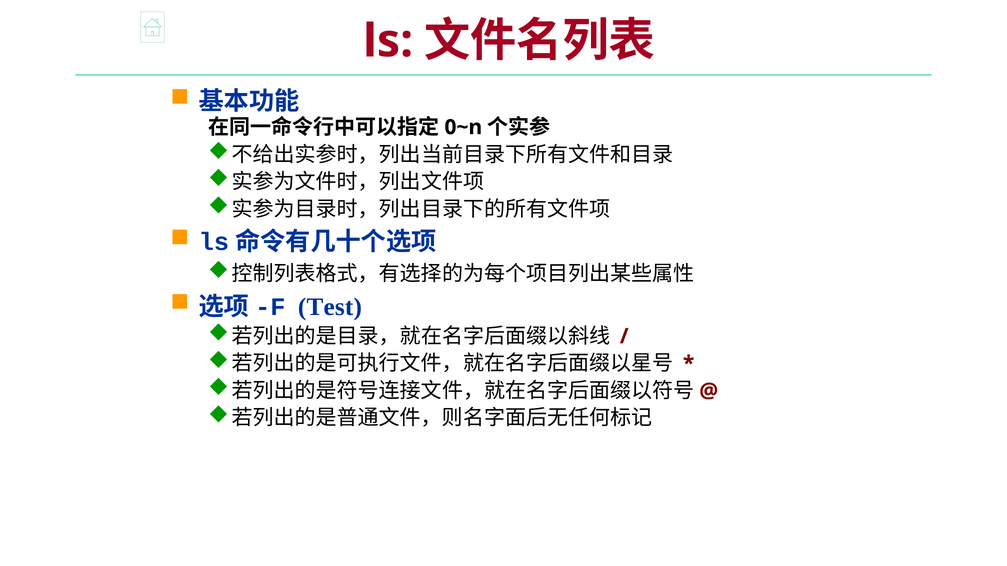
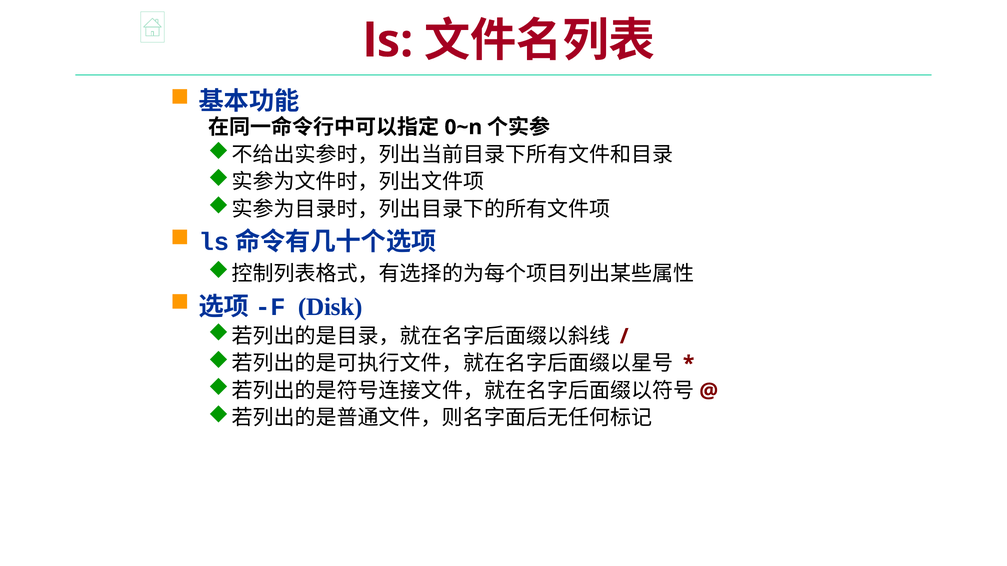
Test: Test -> Disk (330, 307)
